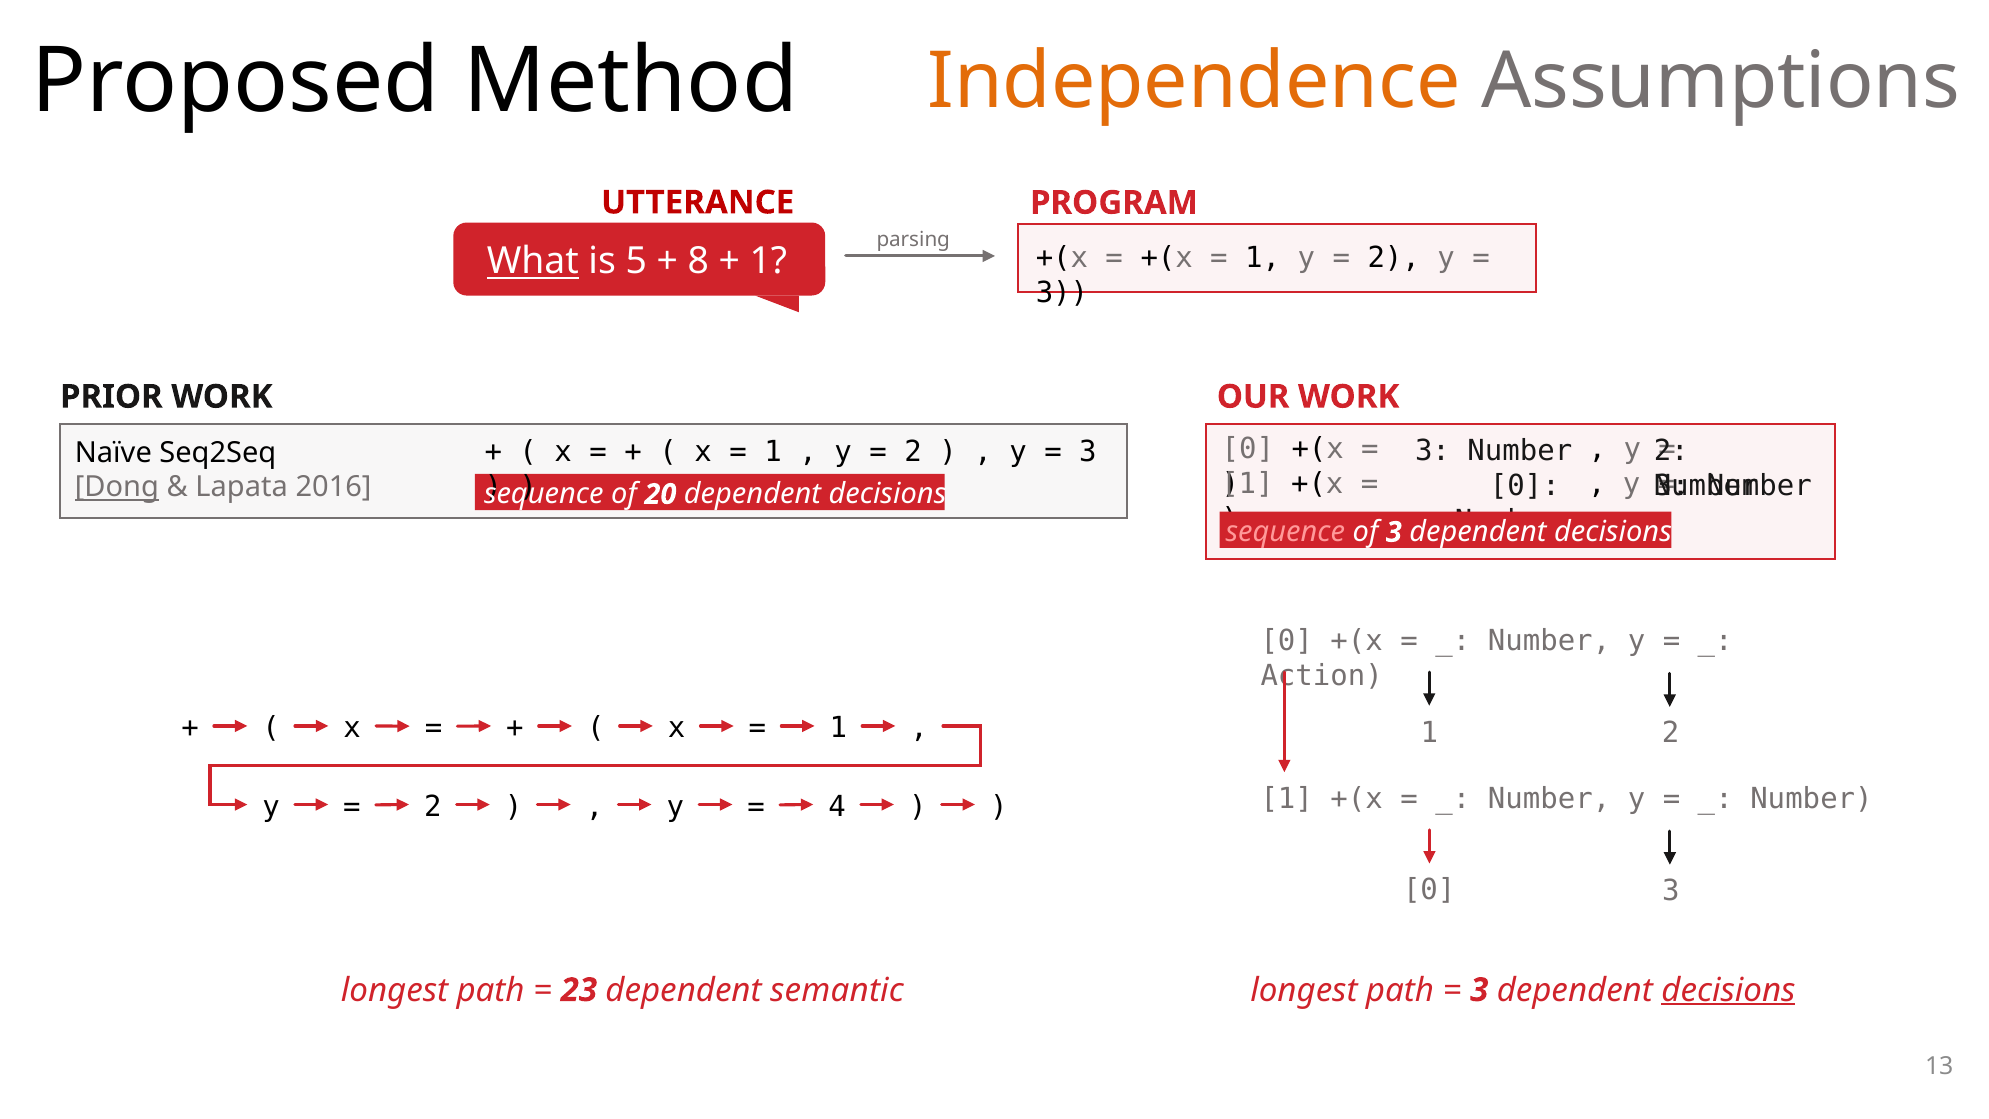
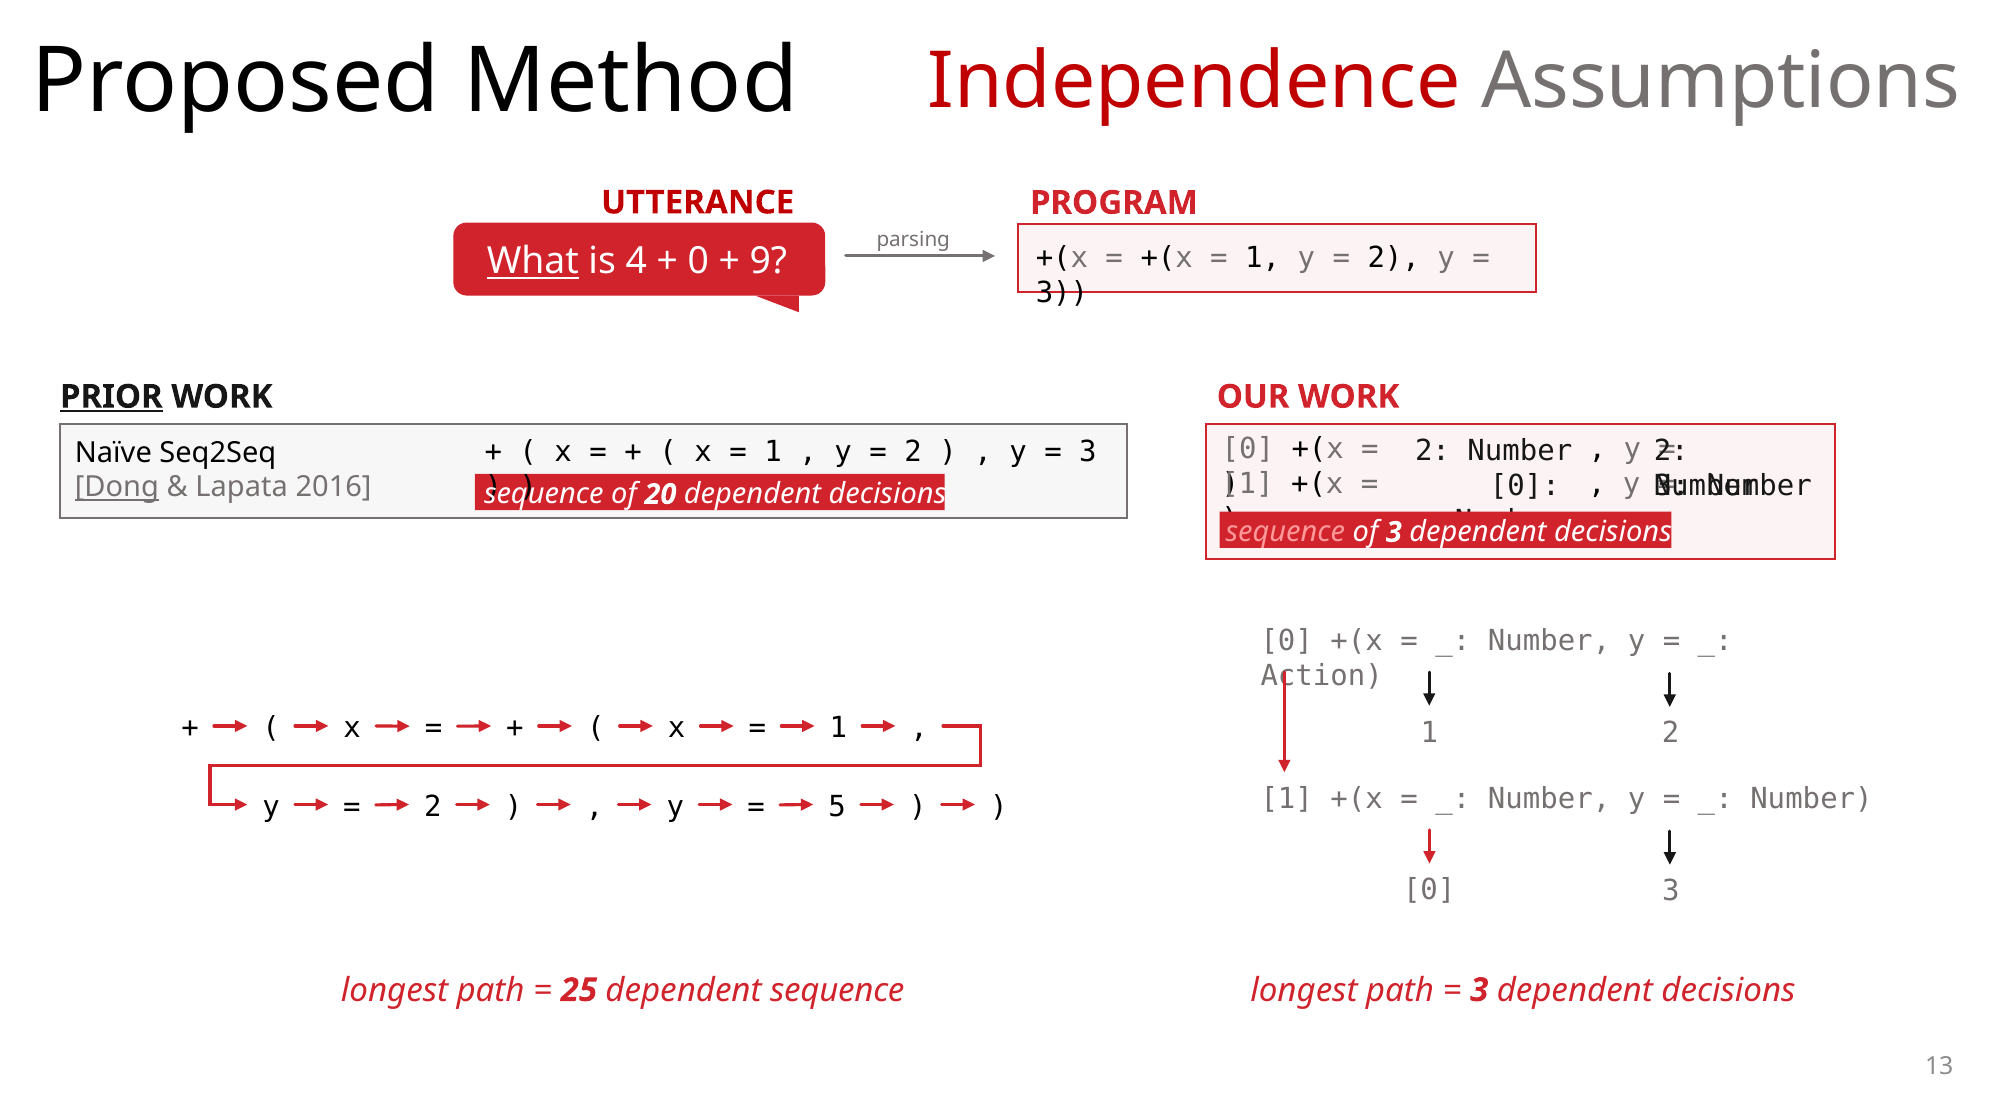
Independence colour: orange -> red (1194, 82)
5: 5 -> 4 (636, 262)
8: 8 -> 0 (698, 262)
1: 1 -> 9 (768, 262)
PRIOR underline: none -> present (111, 397)
3: 3 -> 2 (1432, 451)
4: 4 -> 5 (837, 806)
23: 23 -> 25 (579, 990)
dependent semantic: semantic -> sequence (837, 990)
decisions underline: present -> none (1729, 990)
